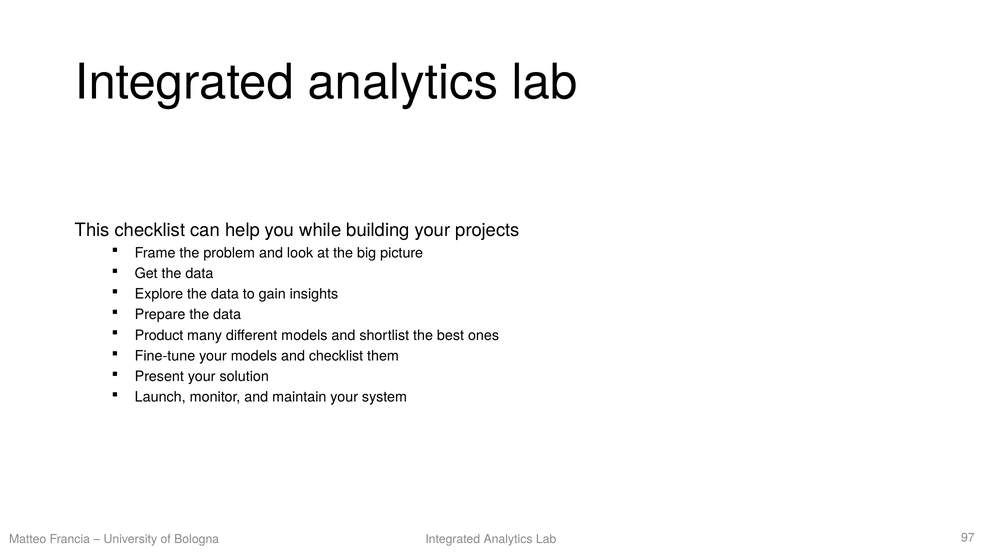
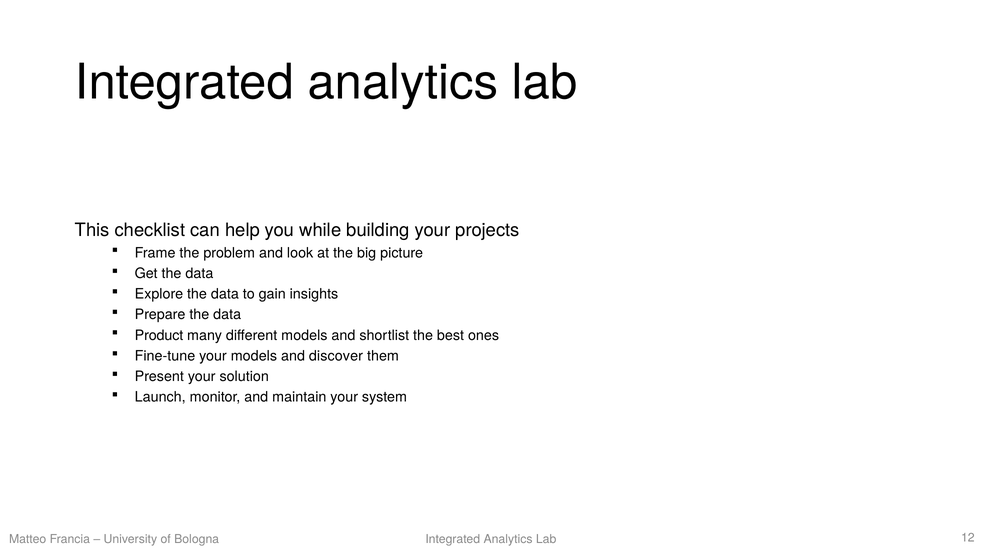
and checklist: checklist -> discover (336, 355)
97: 97 -> 12 (968, 537)
